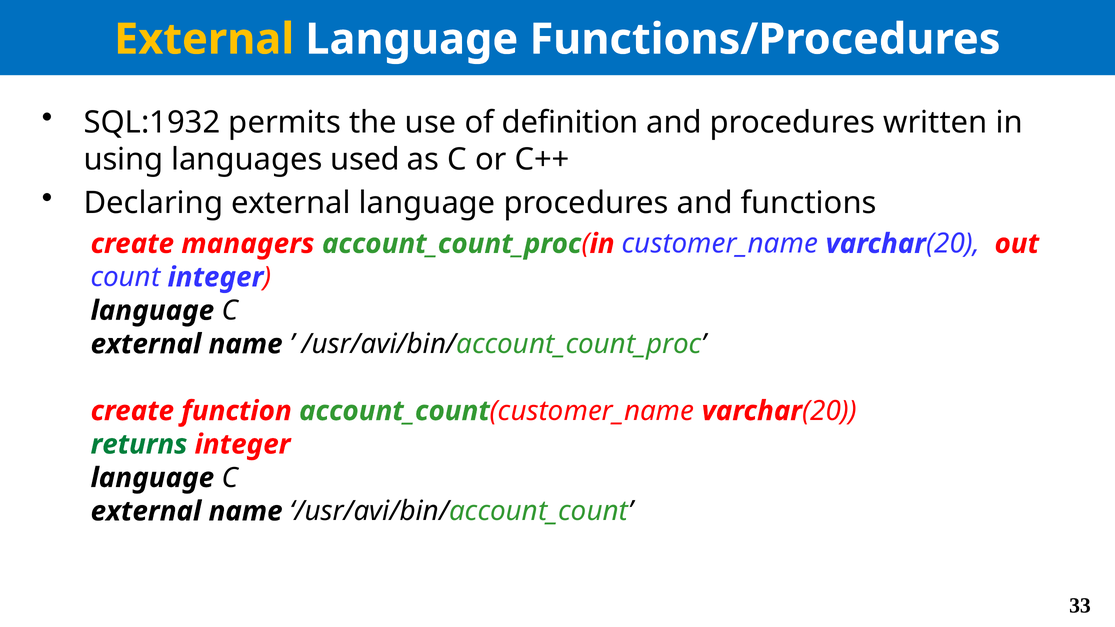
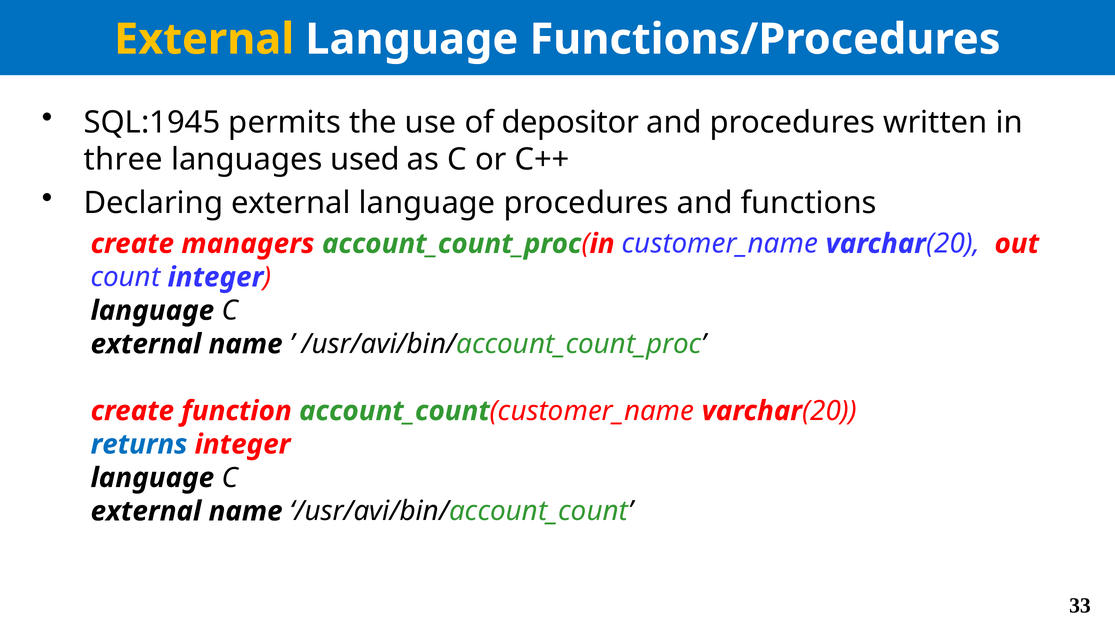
SQL:1932: SQL:1932 -> SQL:1945 (152, 123)
definition: definition -> depositor (570, 123)
using: using -> three (123, 160)
returns colour: green -> blue (139, 445)
